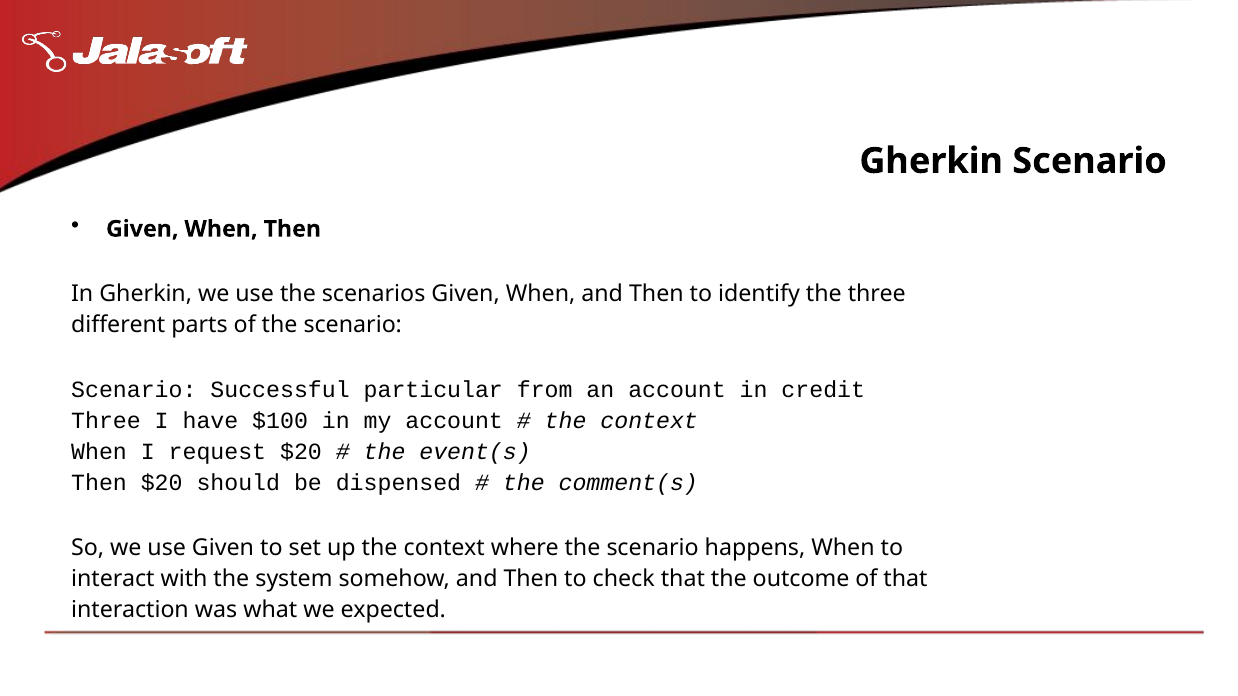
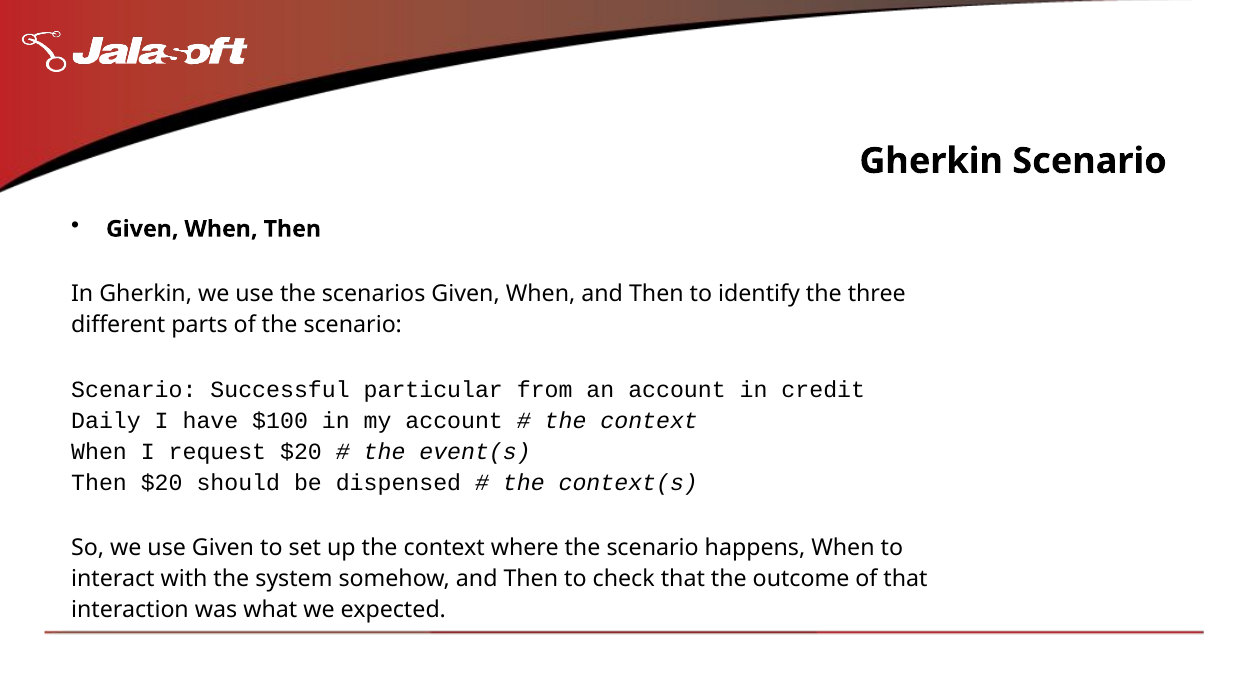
Three: Three -> Daily (106, 421)
comment(s: comment(s -> context(s (628, 483)
